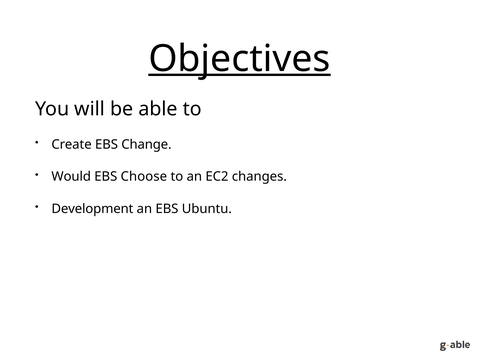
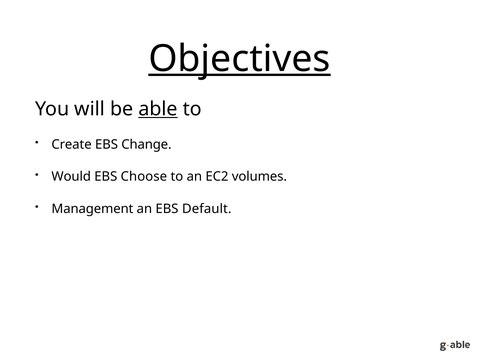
able underline: none -> present (158, 109)
changes: changes -> volumes (259, 177)
Development: Development -> Management (92, 209)
Ubuntu: Ubuntu -> Default (207, 209)
